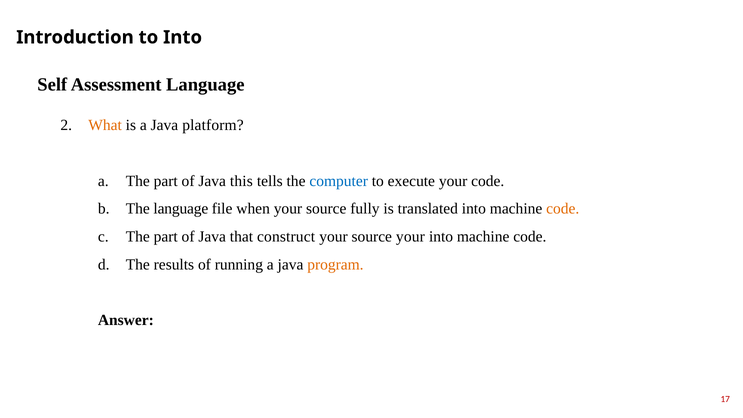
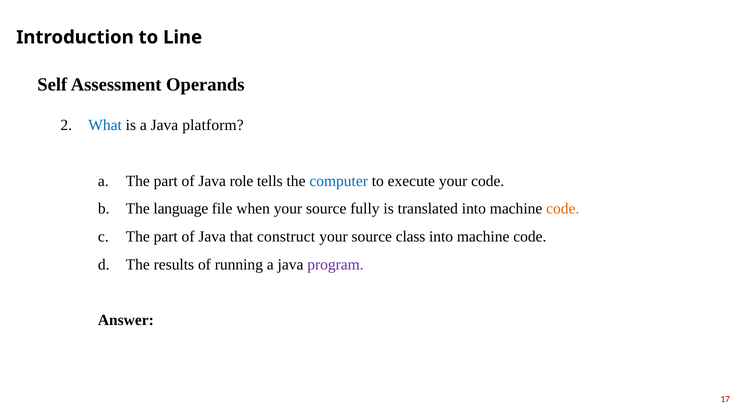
to Into: Into -> Line (183, 37)
Assessment Language: Language -> Operands (205, 84)
What colour: orange -> blue (105, 125)
this: this -> role (242, 181)
source your: your -> class (411, 237)
program colour: orange -> purple (335, 265)
